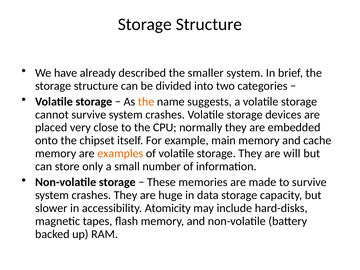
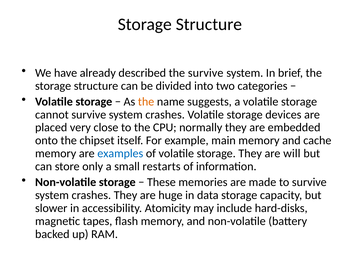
the smaller: smaller -> survive (206, 73)
examples colour: orange -> blue (120, 153)
number: number -> restarts (162, 166)
